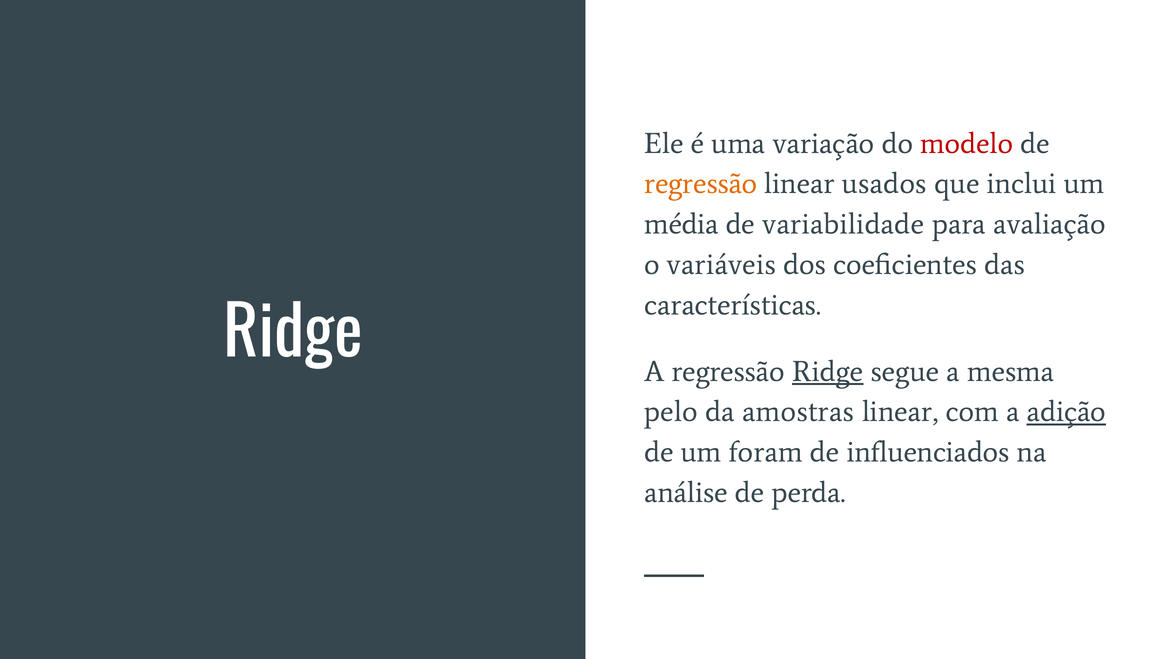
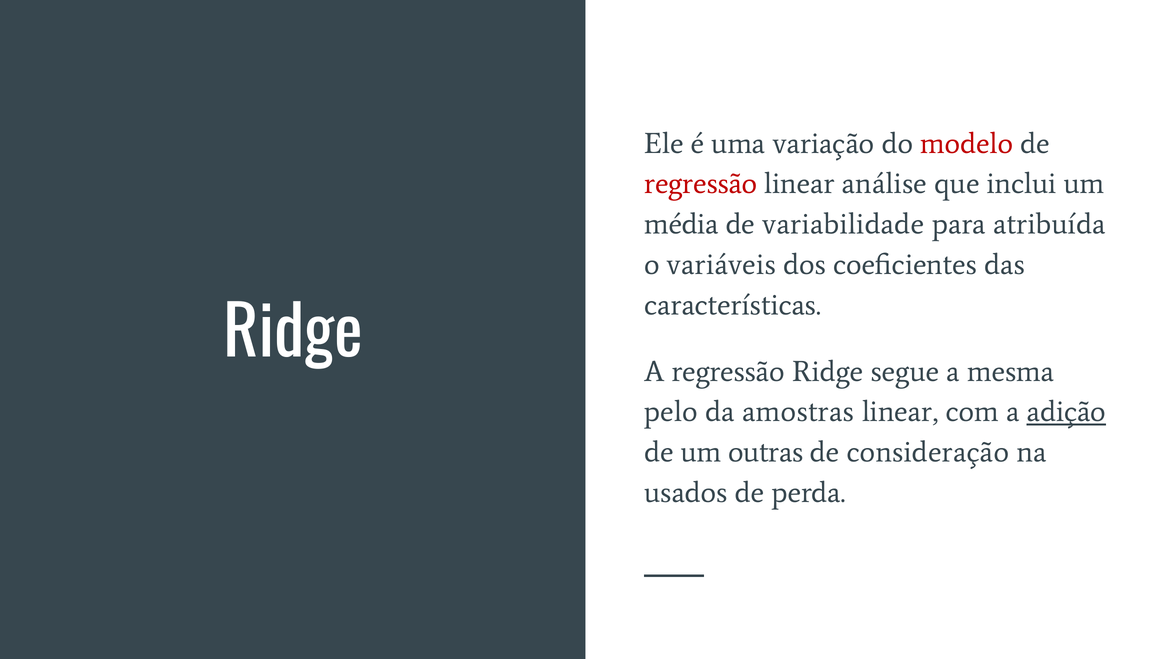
regressão colour: orange -> red (701, 184)
usados: usados -> análise (884, 184)
avaliação: avaliação -> atribuída (1049, 224)
Ridge underline: present -> none (828, 371)
foram: foram -> outras (766, 452)
influenciados: influenciados -> consideração (928, 452)
análise: análise -> usados (686, 492)
